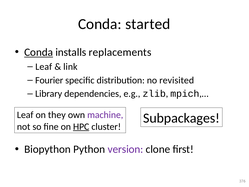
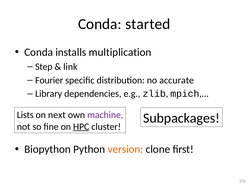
Conda underline: present -> none (39, 52)
replacements: replacements -> multiplication (120, 52)
Leaf: Leaf -> Step (44, 67)
revisited: revisited -> accurate (177, 80)
Leaf: Leaf -> Lists (25, 115)
they: they -> next (57, 115)
version colour: purple -> orange (126, 149)
